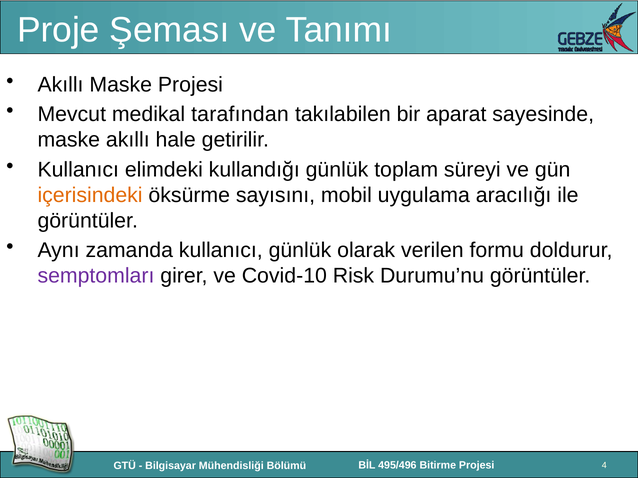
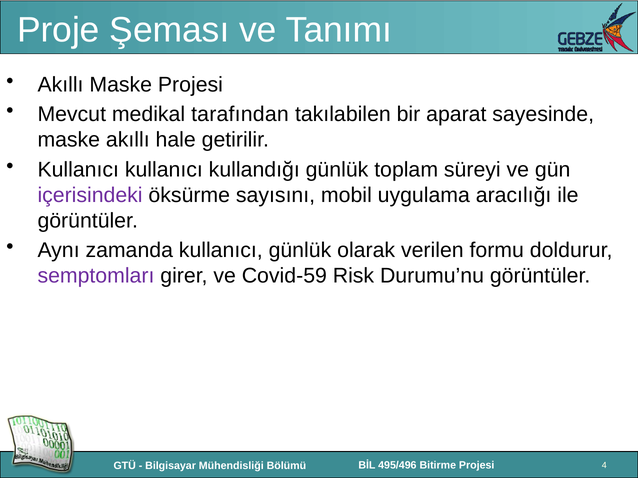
Kullanıcı elimdeki: elimdeki -> kullanıcı (164, 170)
içerisindeki colour: orange -> purple (90, 195)
Covid-10: Covid-10 -> Covid-59 (284, 276)
